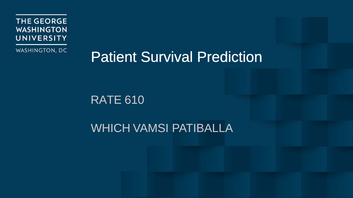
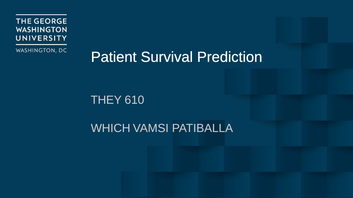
RATE: RATE -> THEY (106, 100)
